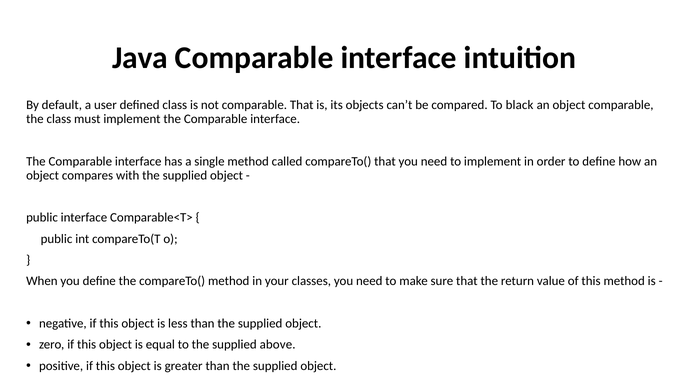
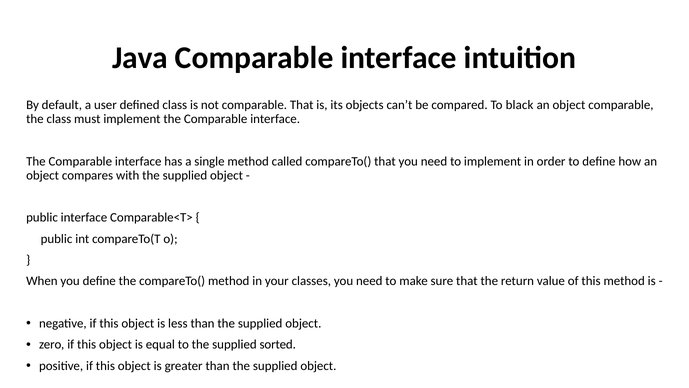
above: above -> sorted (278, 344)
